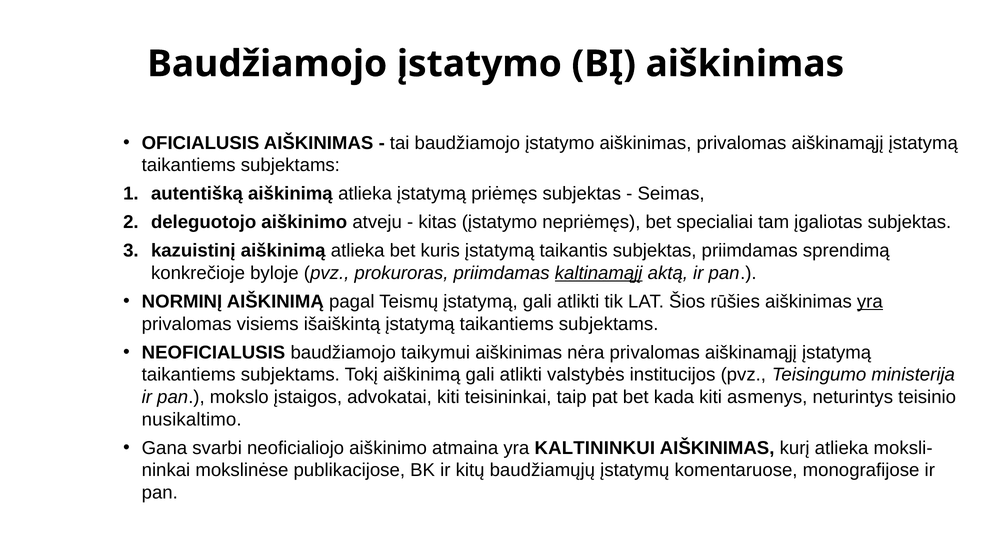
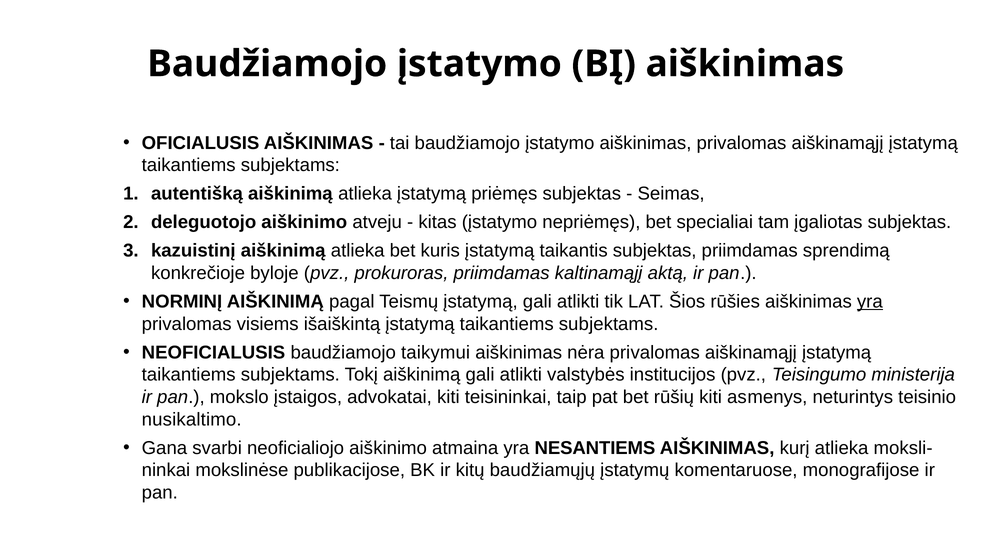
kaltinamąjį underline: present -> none (599, 273)
kada: kada -> rūšių (674, 397)
KALTININKUI: KALTININKUI -> NESANTIEMS (595, 448)
